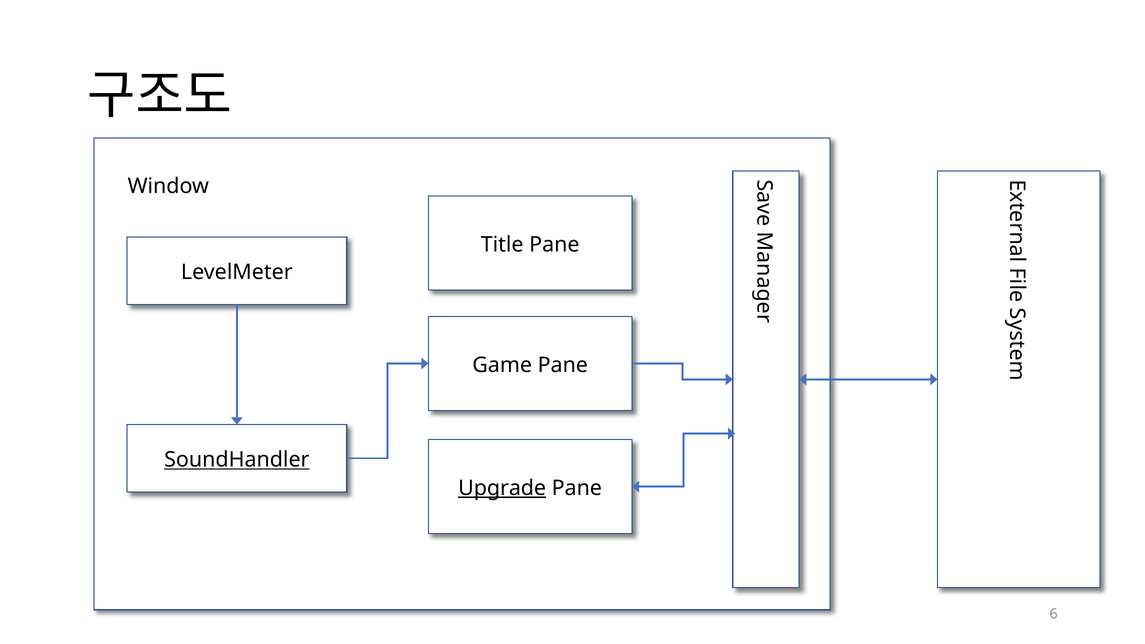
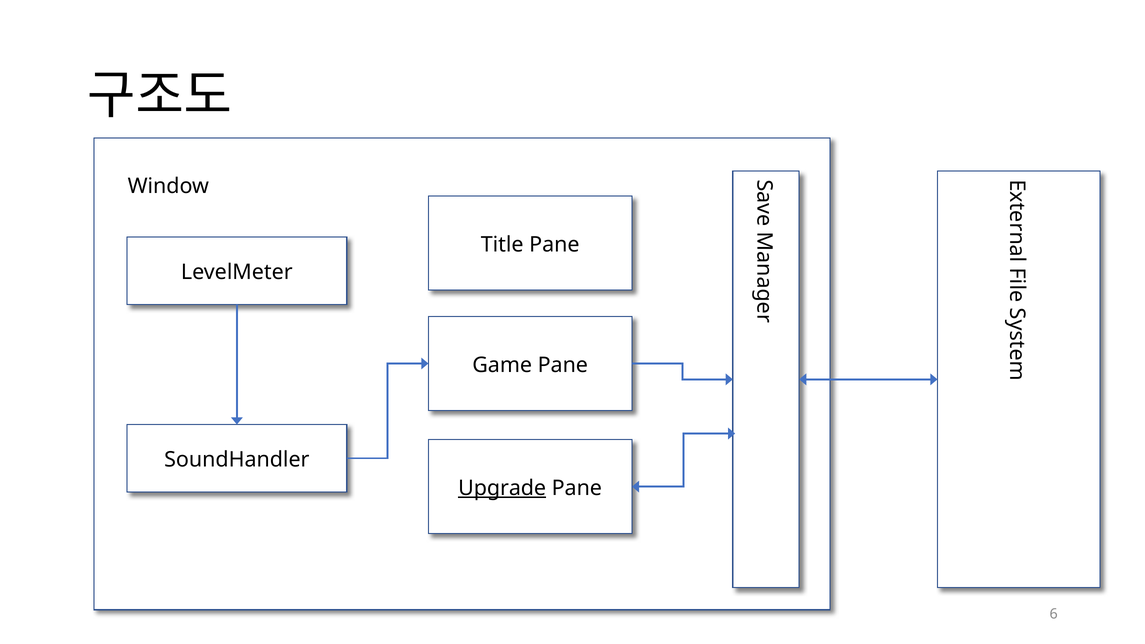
SoundHandler underline: present -> none (237, 460)
